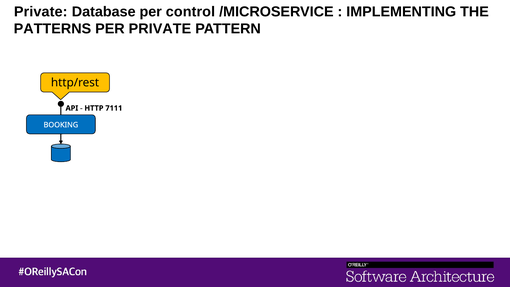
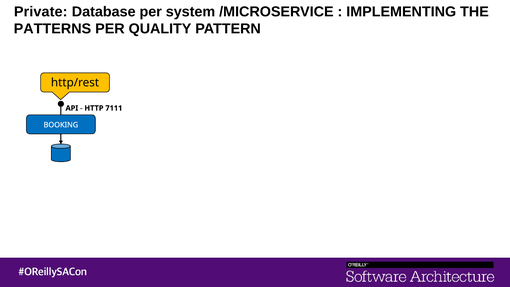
control: control -> system (191, 12)
PER PRIVATE: PRIVATE -> QUALITY (160, 29)
